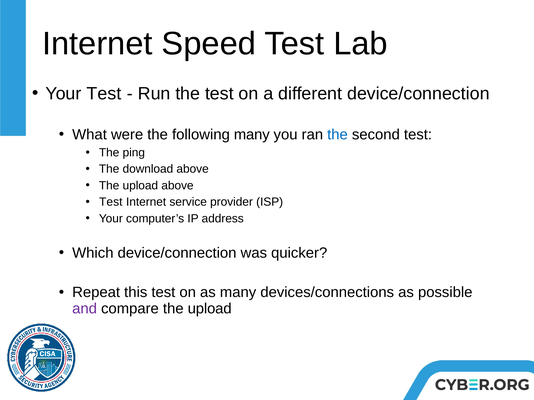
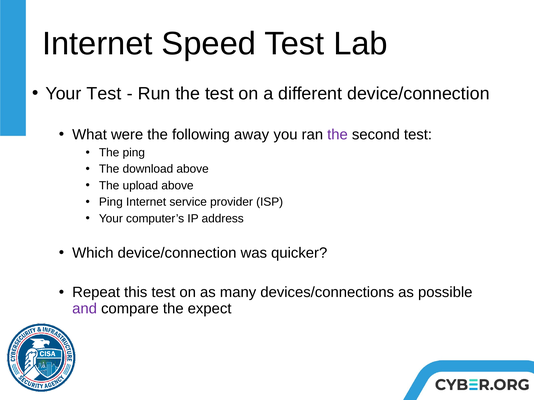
following many: many -> away (252, 135)
the colour: blue -> purple (338, 135)
Test: Test -> Ping (111, 202)
compare the upload: upload -> expect (210, 309)
